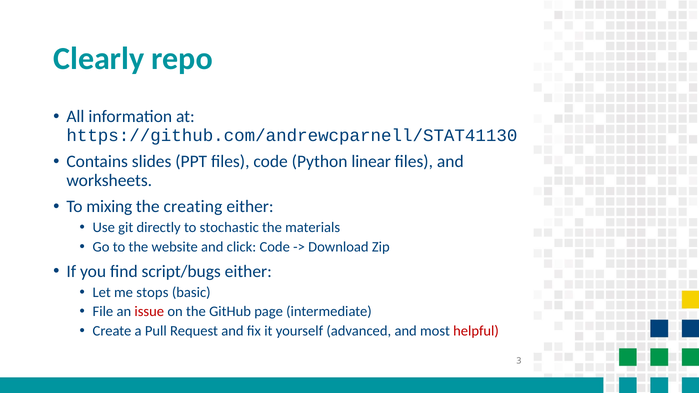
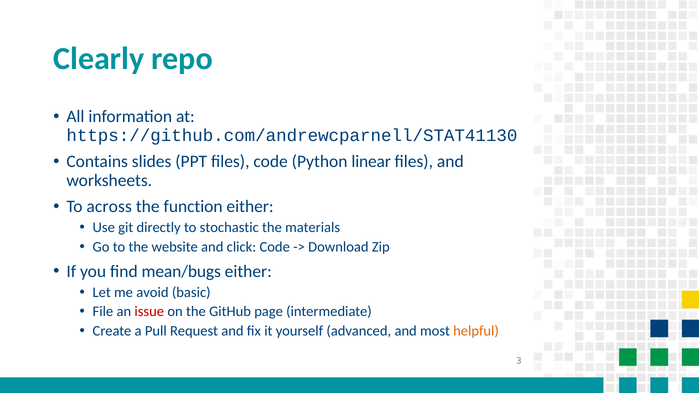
mixing: mixing -> across (109, 207)
creating: creating -> function (193, 207)
script/bugs: script/bugs -> mean/bugs (181, 272)
stops: stops -> avoid (152, 292)
helpful colour: red -> orange (476, 331)
